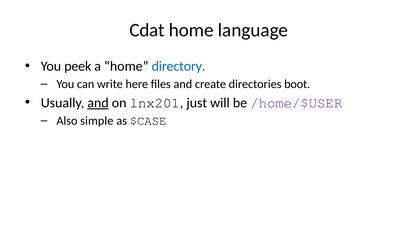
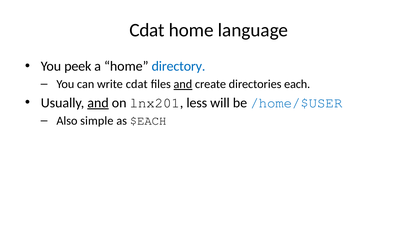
write here: here -> cdat (137, 84)
and underline: none -> present (183, 84)
boot: boot -> each (297, 84)
just: just -> less (197, 103)
/home/$USER colour: purple -> blue (296, 103)
$CASE: $CASE -> $EACH (148, 121)
